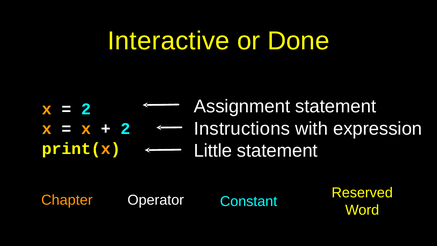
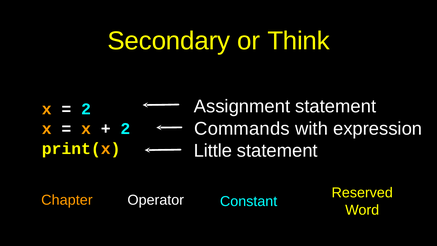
Interactive: Interactive -> Secondary (169, 41)
Done: Done -> Think (299, 41)
Instructions: Instructions -> Commands (242, 129)
